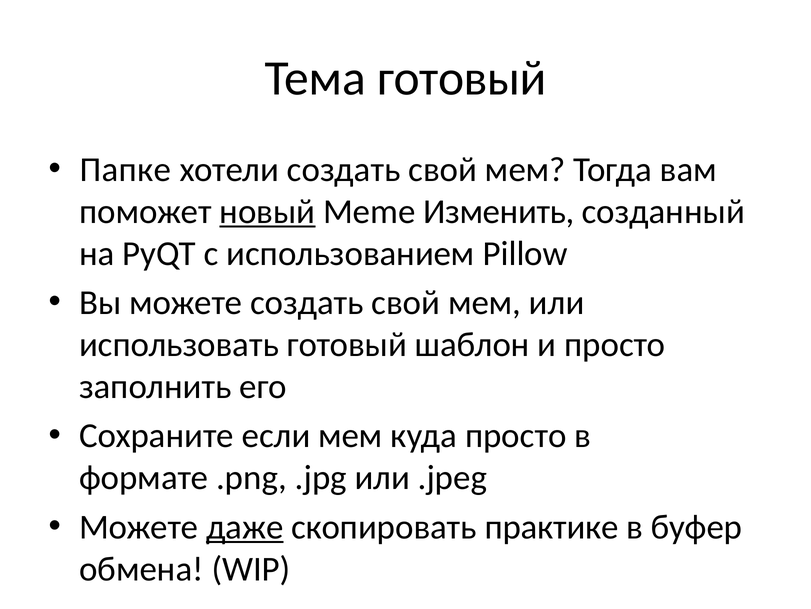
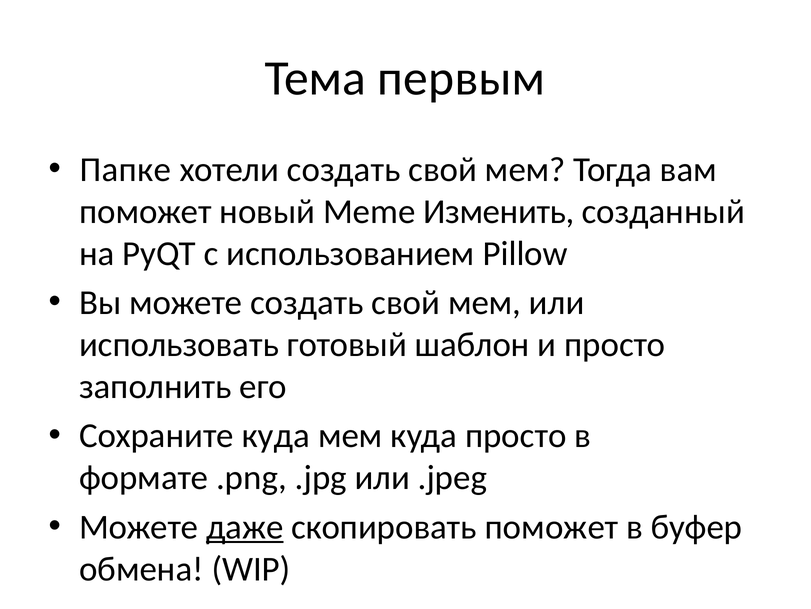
Тема готовый: готовый -> первым (461, 79)
новый underline: present -> none (267, 211)
Сохраните если: если -> куда (276, 435)
скопировать практике: практике -> поможет (552, 526)
